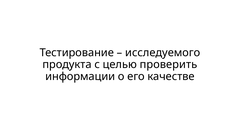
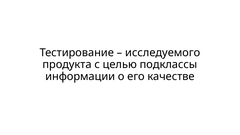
проверить: проверить -> подклассы (168, 64)
